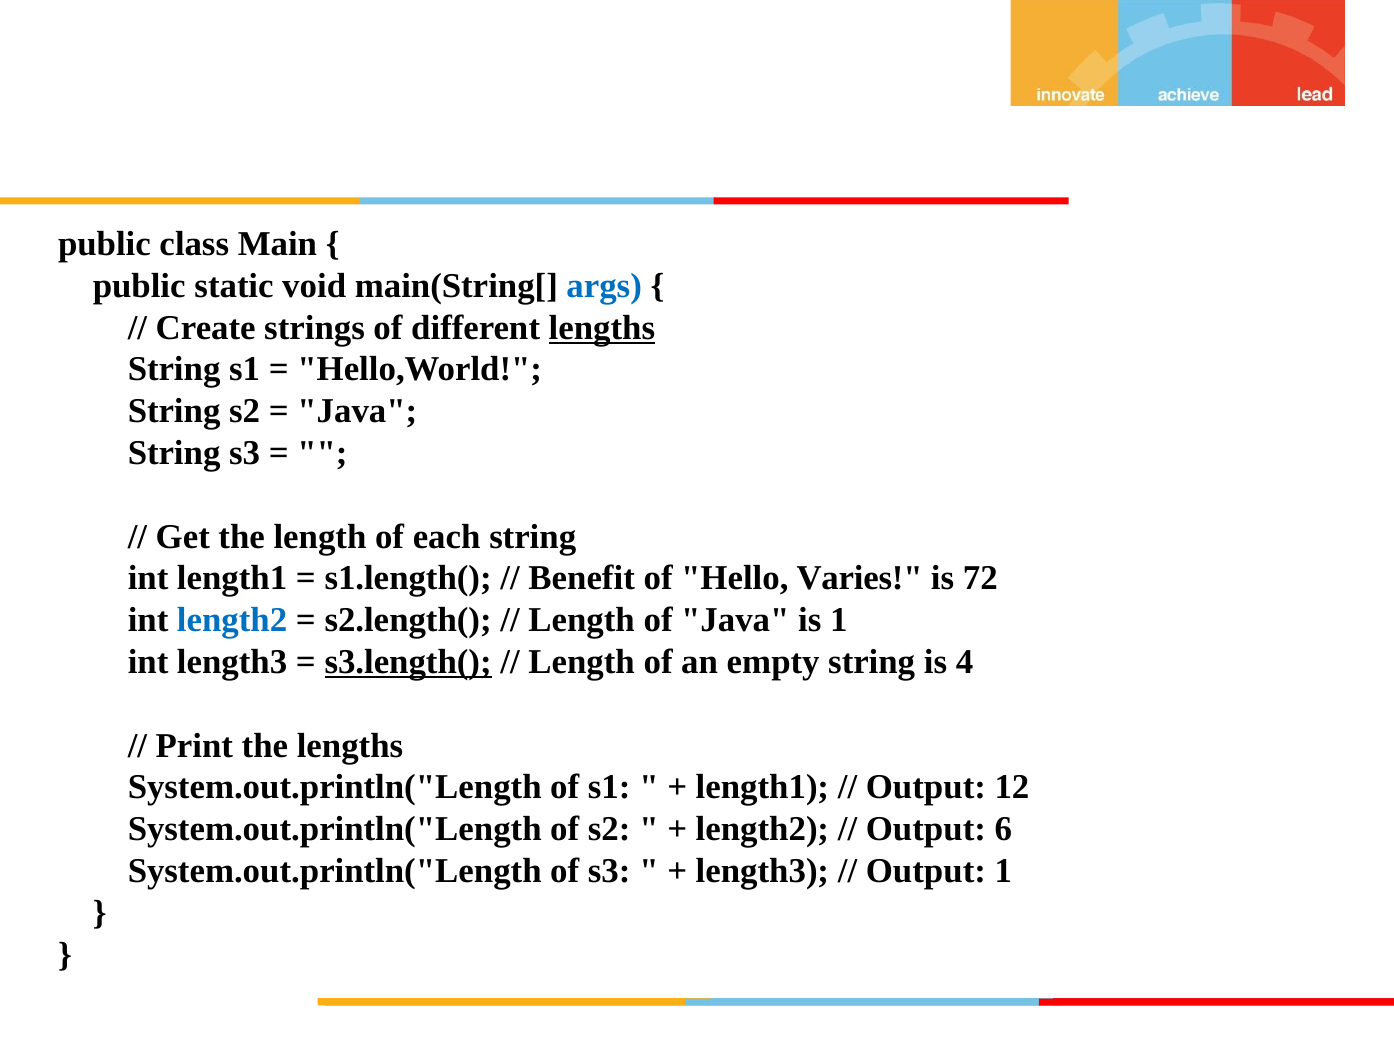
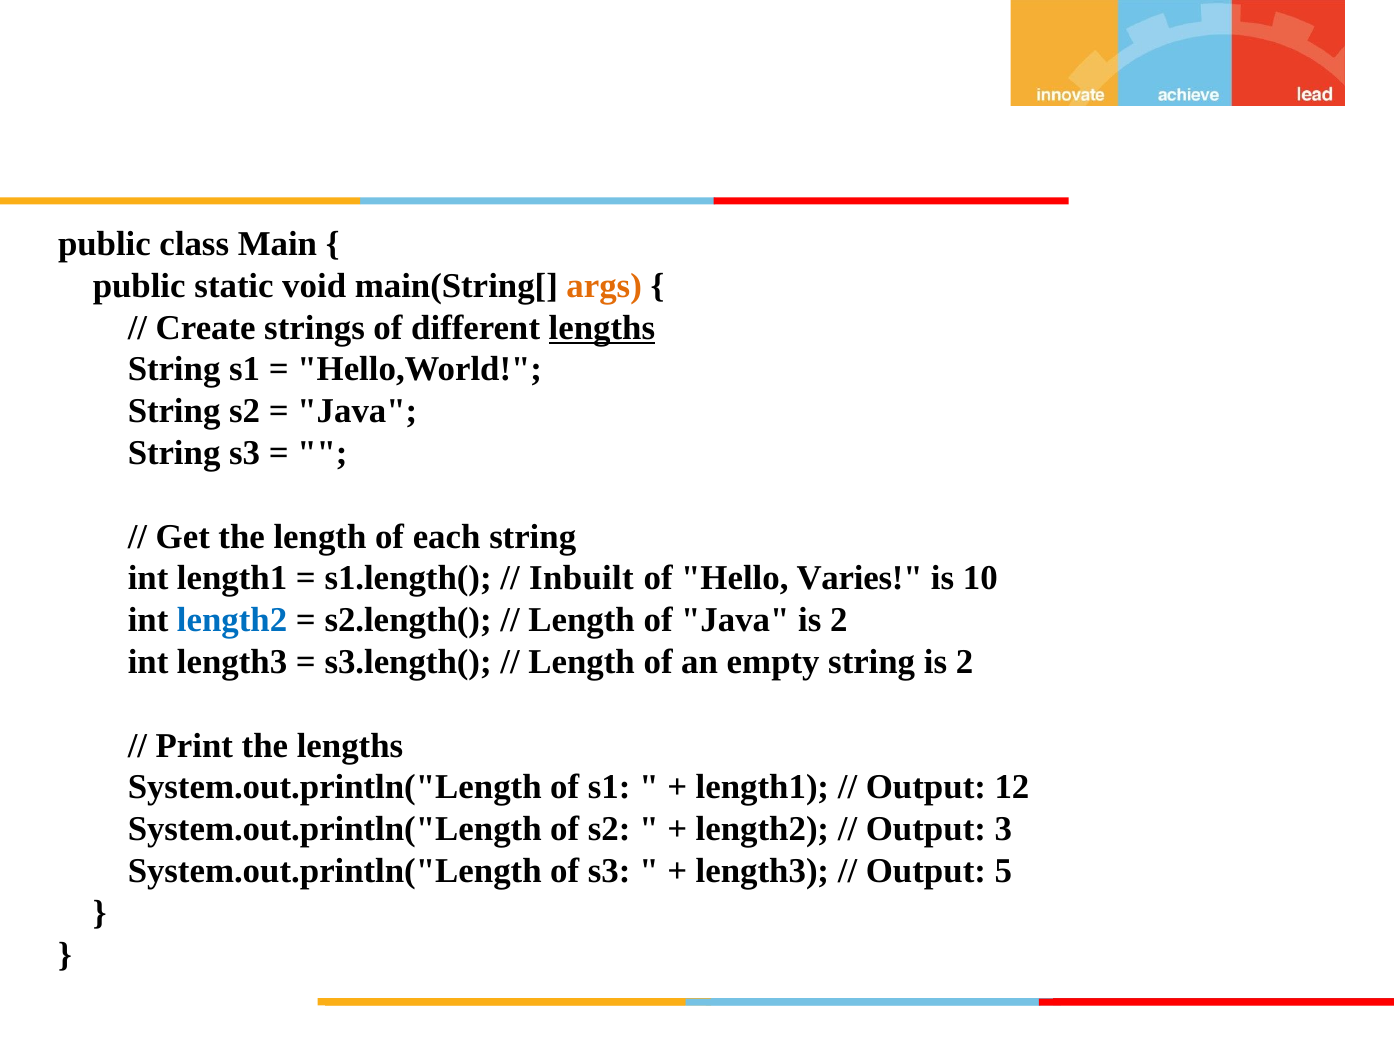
args colour: blue -> orange (604, 286)
Benefit: Benefit -> Inbuilt (581, 579)
72: 72 -> 10 (980, 579)
Java is 1: 1 -> 2 (839, 620)
s3.length( underline: present -> none (408, 662)
string is 4: 4 -> 2 (964, 662)
6: 6 -> 3 (1003, 830)
Output 1: 1 -> 5 (1003, 871)
